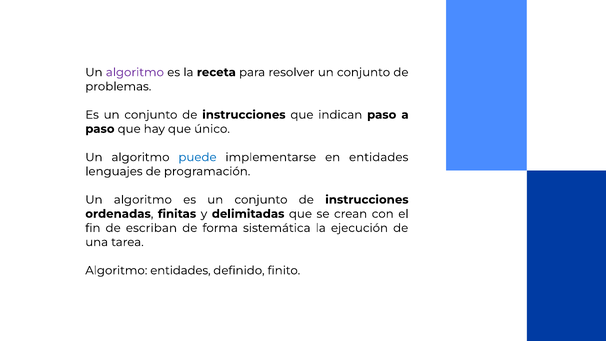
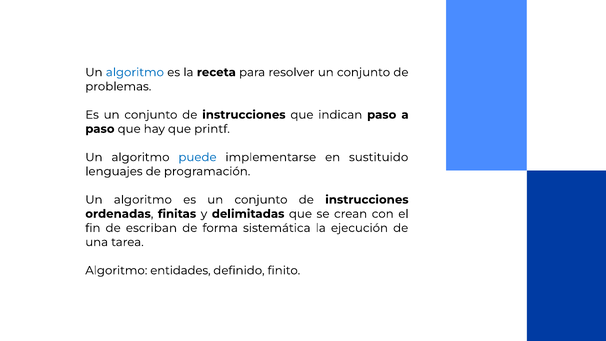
algoritmo colour: purple -> blue (135, 72)
único: único -> printf (212, 129)
en entidades: entidades -> sustituido (379, 157)
